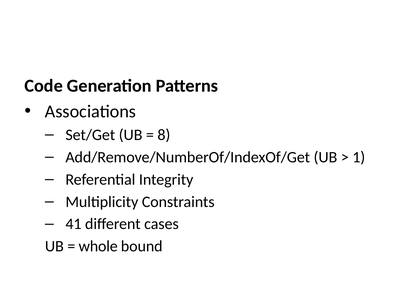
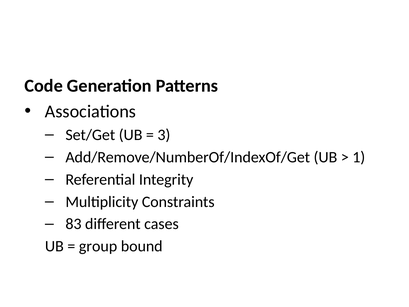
8: 8 -> 3 (164, 135)
41: 41 -> 83 (73, 224)
whole: whole -> group (98, 246)
